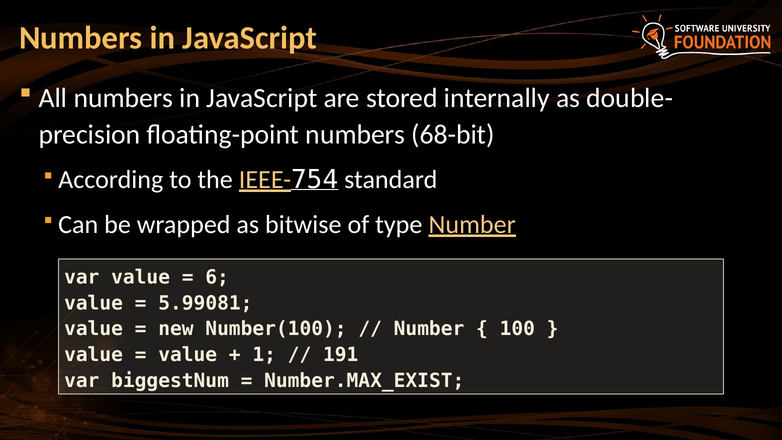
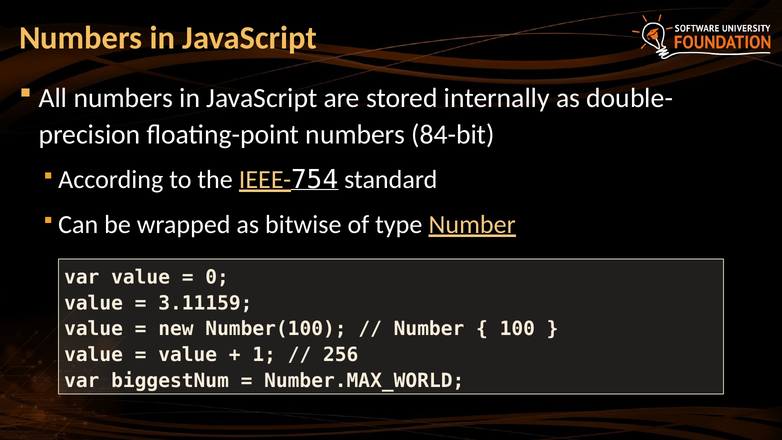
68-bit: 68-bit -> 84-bit (453, 135)
6: 6 -> 0 (217, 277)
5.99081: 5.99081 -> 3.11159 (205, 303)
191: 191 -> 256 (341, 355)
Number.MAX_EXIST: Number.MAX_EXIST -> Number.MAX_WORLD (364, 381)
